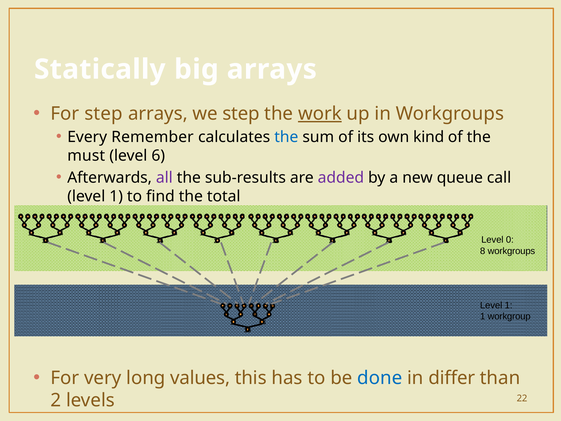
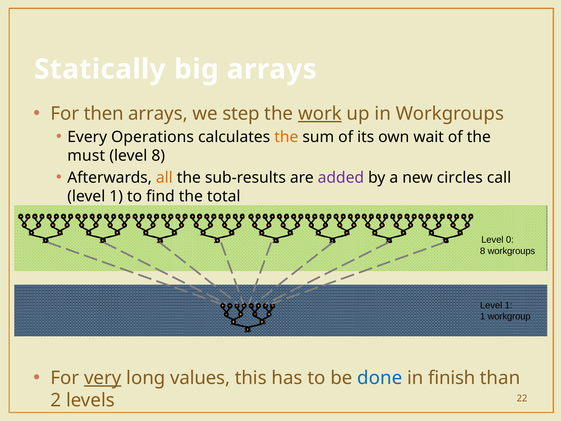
For step: step -> then (104, 114)
Remember: Remember -> Operations (153, 137)
the colour: blue -> orange (286, 137)
kind: kind -> wait (429, 137)
level 6: 6 -> 8 (158, 156)
all colour: purple -> orange (164, 178)
queue: queue -> circles (460, 178)
very underline: none -> present (103, 378)
differ: differ -> finish (452, 378)
